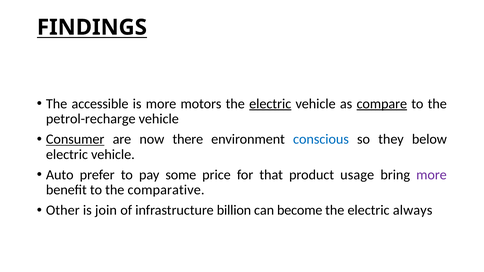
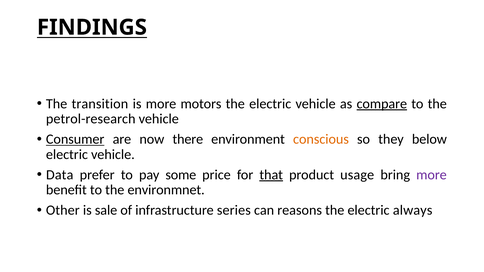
accessible: accessible -> transition (100, 104)
electric underline: present -> none (270, 104)
petrol-recharge: petrol-recharge -> petrol-research (91, 119)
conscious colour: blue -> orange (321, 139)
Auto: Auto -> Data (60, 175)
that underline: none -> present (271, 175)
comparative: comparative -> environmnet (166, 190)
join: join -> sale (106, 210)
billion: billion -> series (234, 210)
become: become -> reasons (300, 210)
